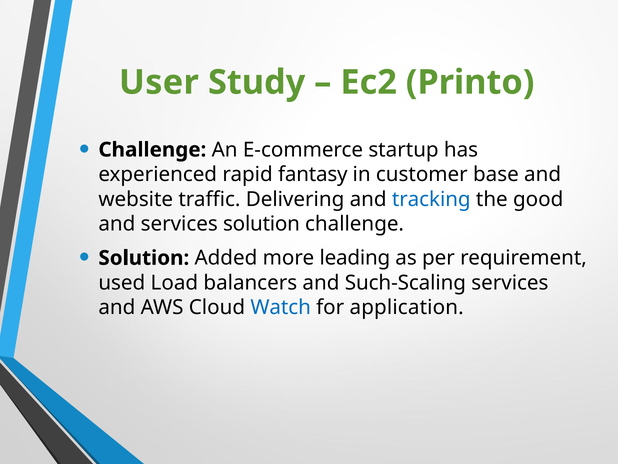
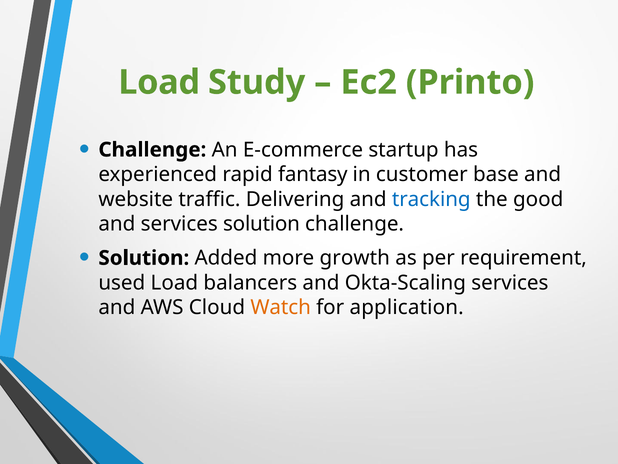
User: User -> Load (159, 82)
leading: leading -> growth (355, 258)
Such-Scaling: Such-Scaling -> Okta-Scaling (405, 282)
Watch colour: blue -> orange (281, 307)
